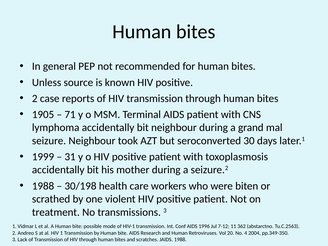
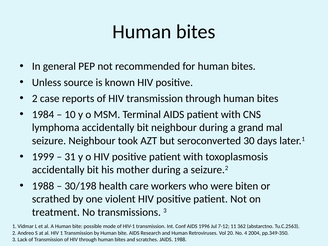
1905: 1905 -> 1984 (43, 114)
71: 71 -> 10 (70, 114)
